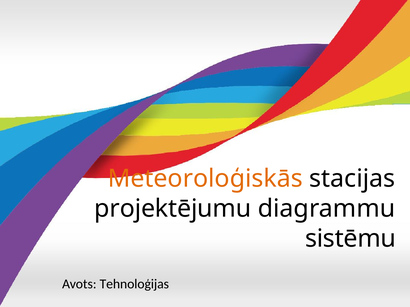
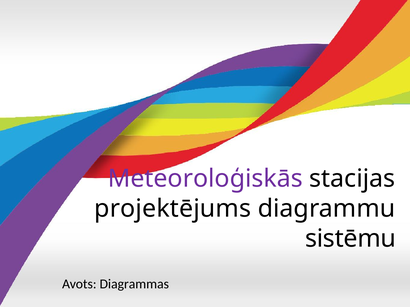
Meteoroloģiskās colour: orange -> purple (205, 179)
projektējumu: projektējumu -> projektējums (173, 209)
Tehnoloģijas: Tehnoloģijas -> Diagrammas (134, 285)
